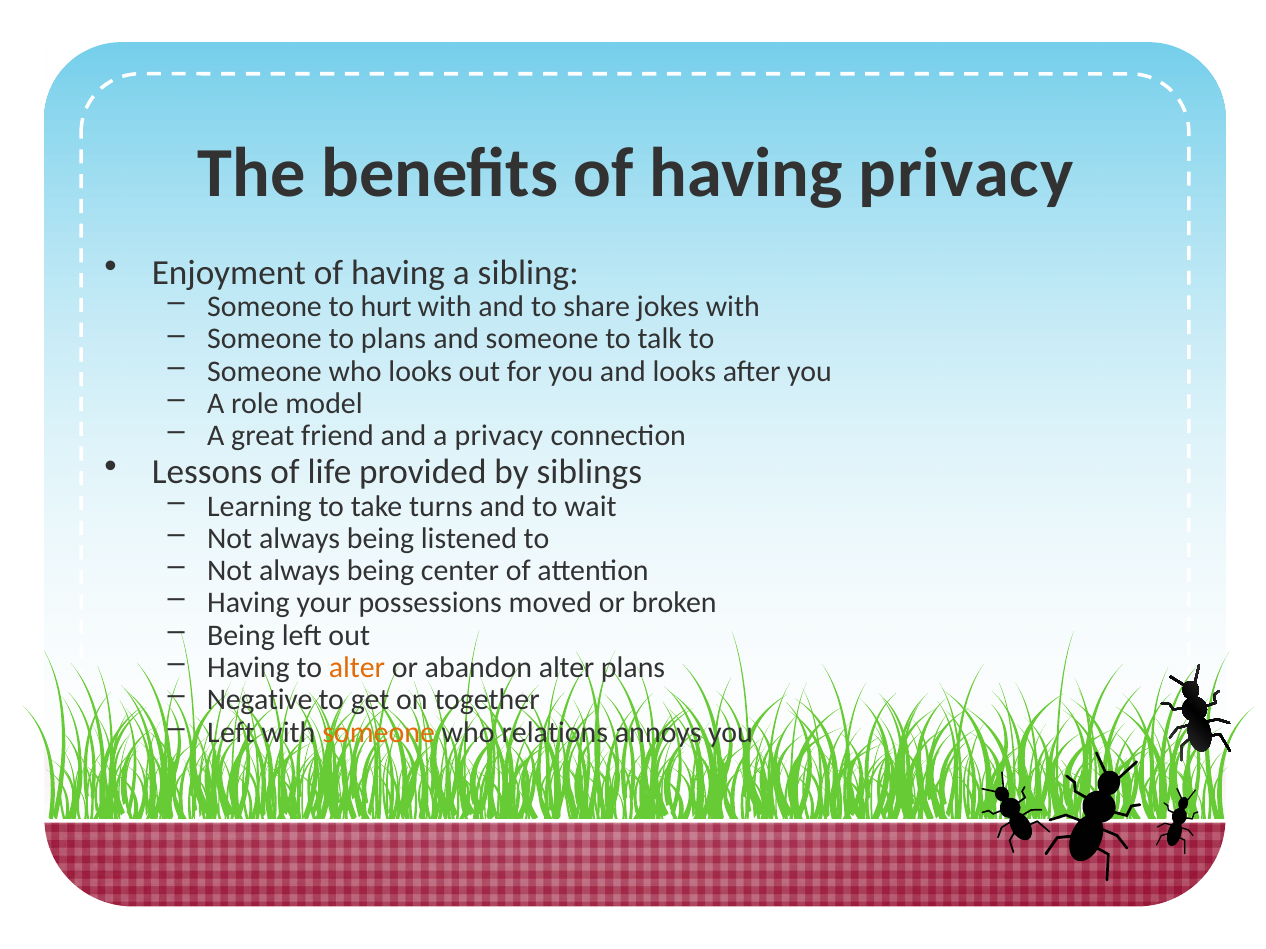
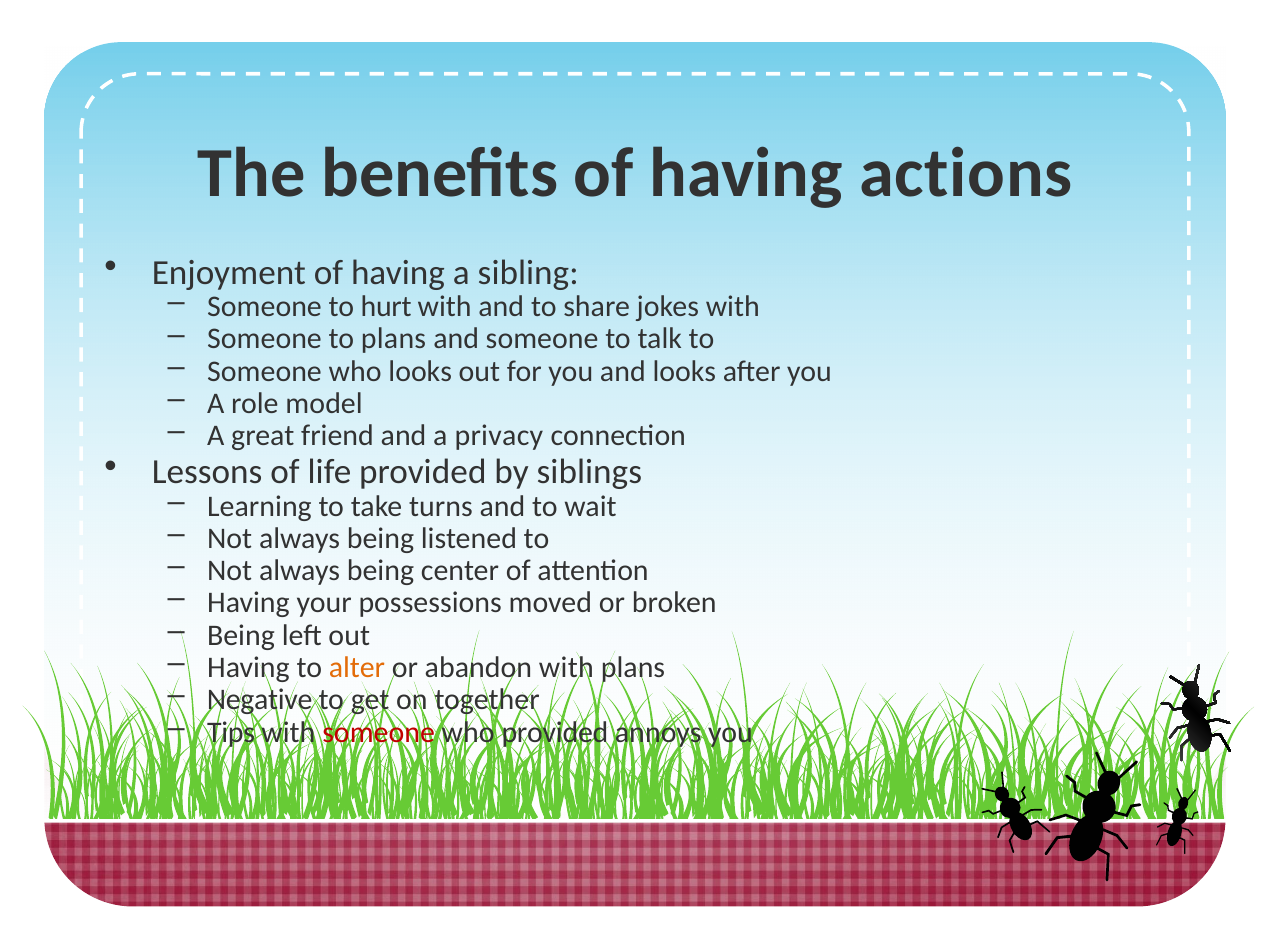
having privacy: privacy -> actions (966, 174)
abandon alter: alter -> with (566, 668)
Left: Left -> Tips (231, 733)
someone colour: orange -> red (379, 733)
who relations: relations -> provided (555, 733)
